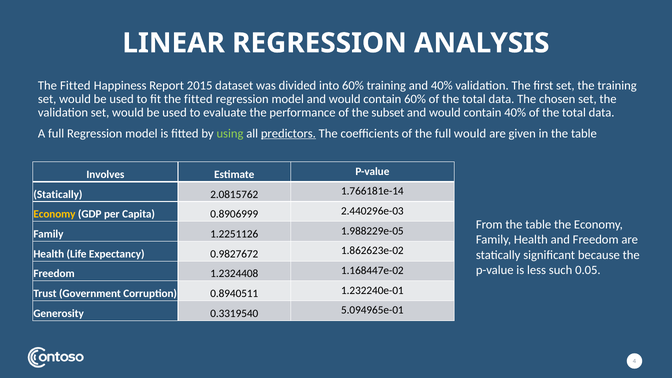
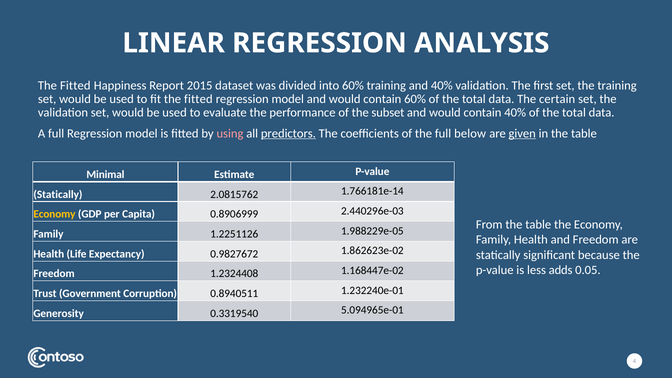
chosen: chosen -> certain (557, 99)
using colour: light green -> pink (230, 133)
full would: would -> below (470, 133)
given underline: none -> present (522, 133)
Involves: Involves -> Minimal (105, 174)
such: such -> adds (561, 270)
